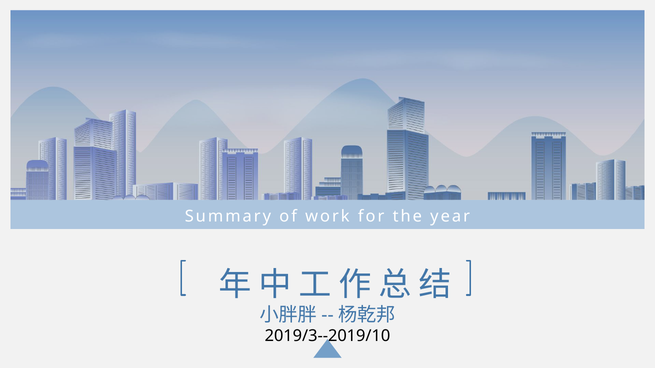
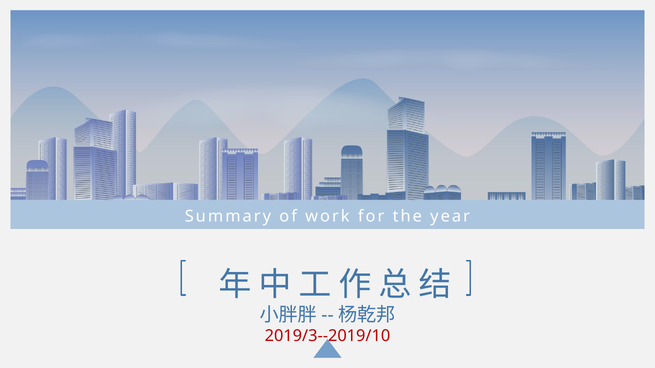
2019/3--2019/10 colour: black -> red (327, 336)
